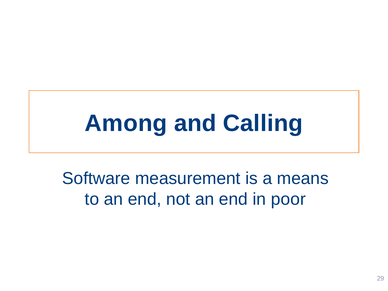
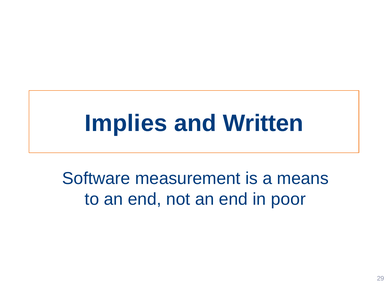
Among: Among -> Implies (126, 123)
Calling: Calling -> Written (263, 123)
